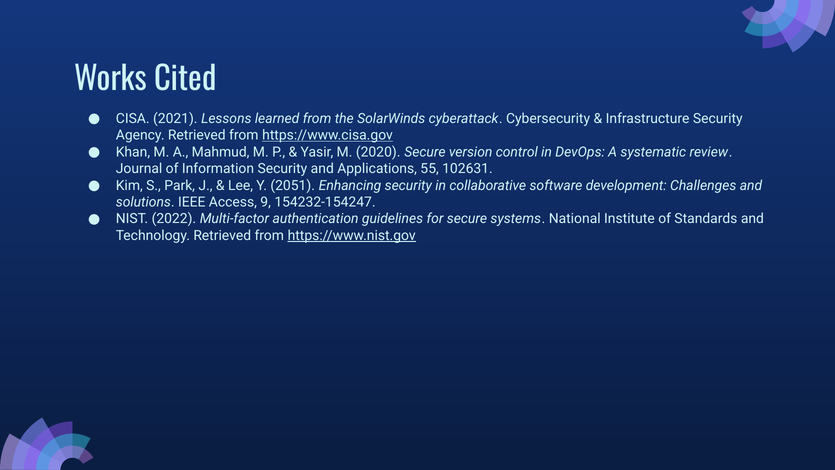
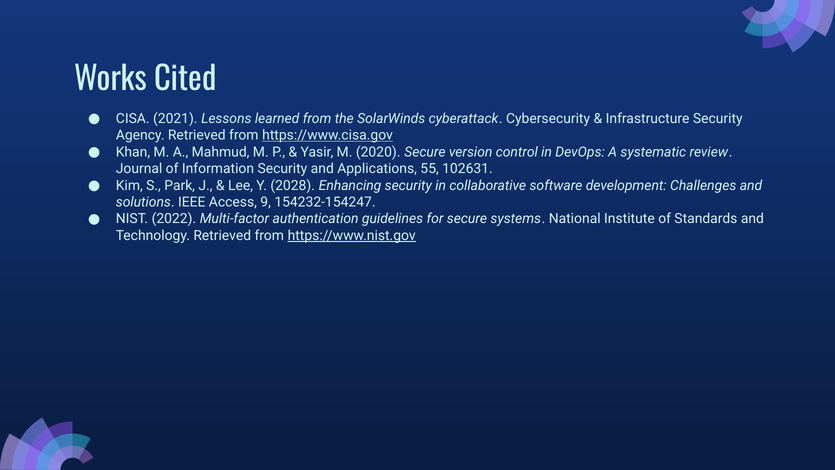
2051: 2051 -> 2028 (293, 185)
